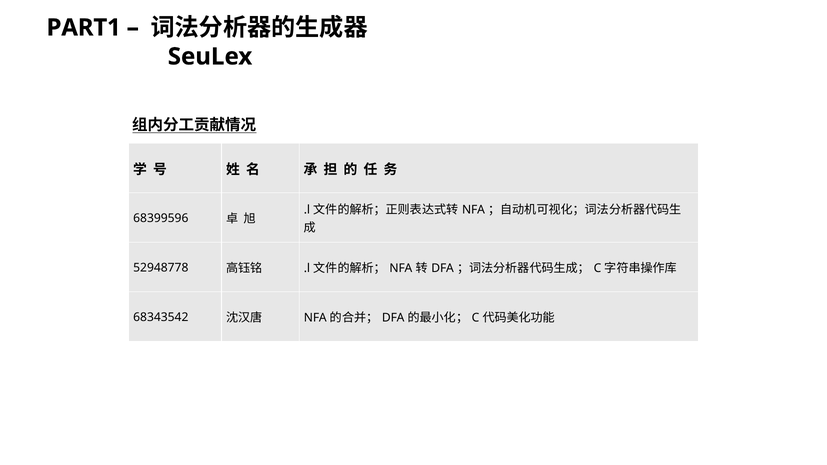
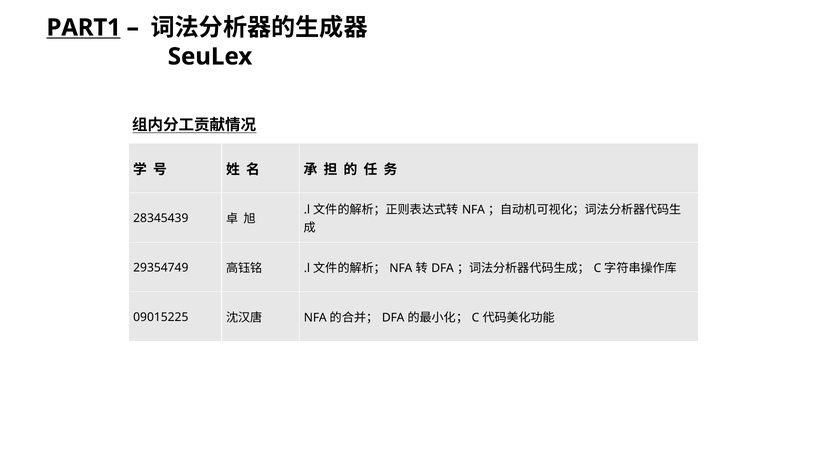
PART1 underline: none -> present (84, 28)
68399596: 68399596 -> 28345439 (161, 218)
52948778: 52948778 -> 29354749 (161, 268)
68343542: 68343542 -> 09015225 (161, 317)
